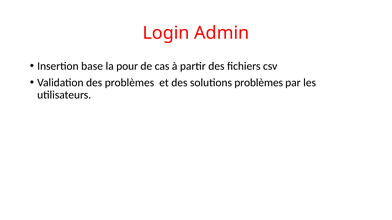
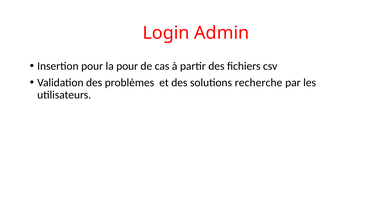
Insertion base: base -> pour (92, 66)
solutions problèmes: problèmes -> recherche (259, 83)
